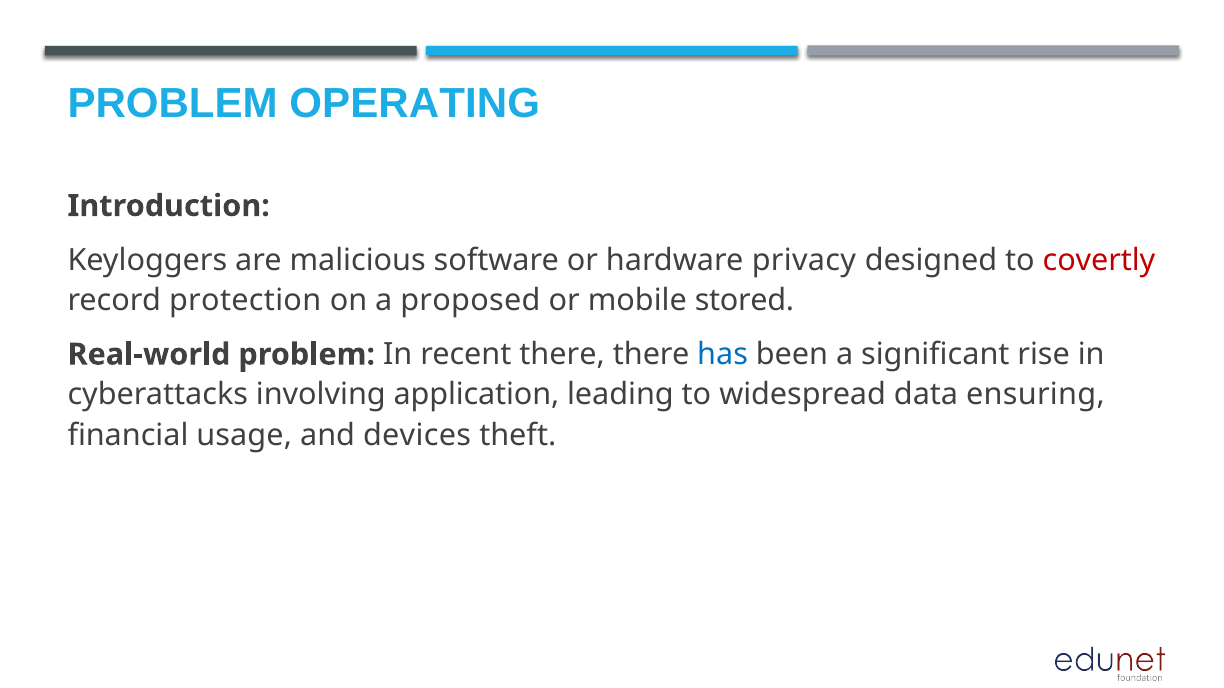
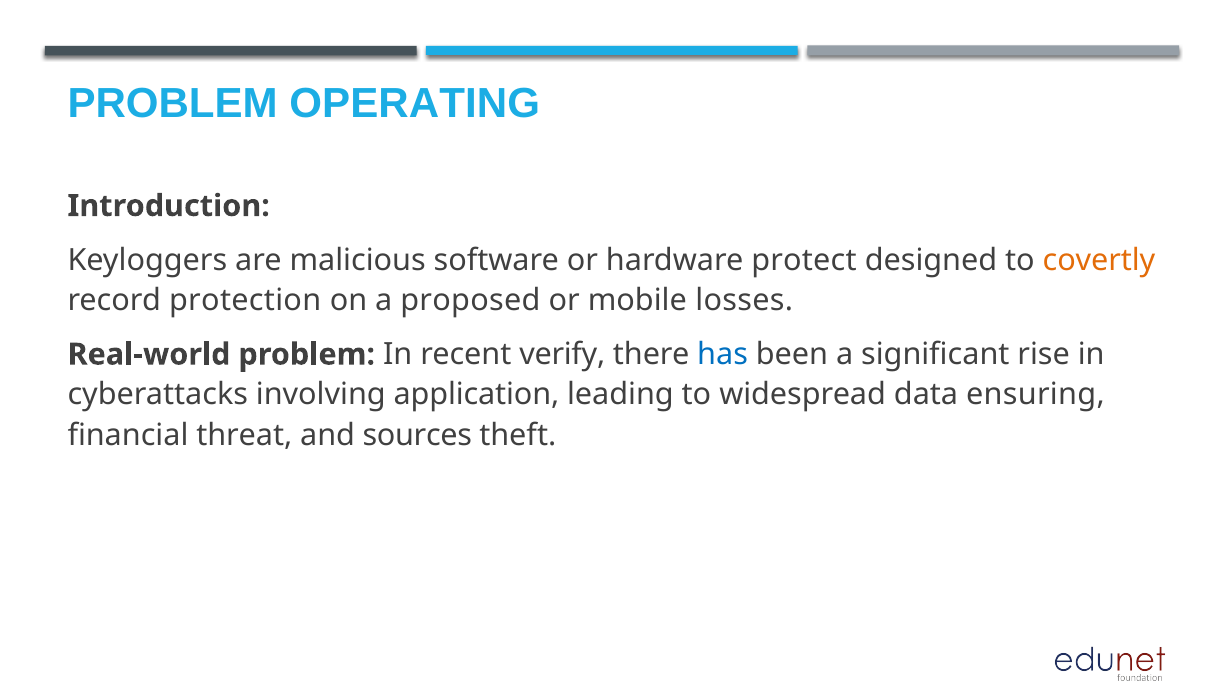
privacy: privacy -> protect (804, 260)
covertly colour: red -> orange (1099, 260)
stored: stored -> losses (744, 301)
recent there: there -> verify (562, 355)
usage: usage -> threat (244, 435)
devices: devices -> sources (417, 435)
